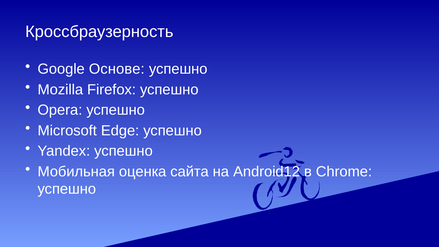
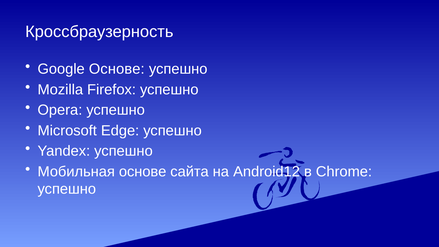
Мобильная оценка: оценка -> основе (143, 172)
